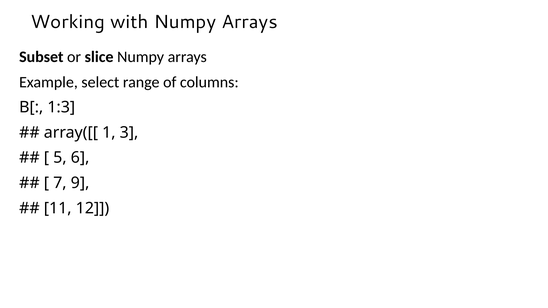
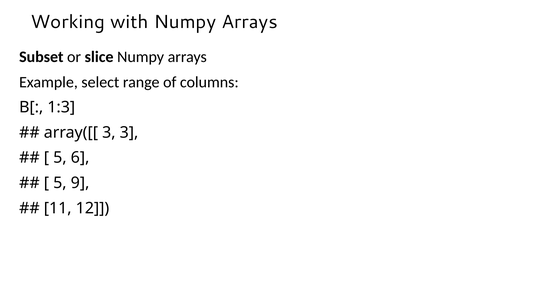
array([[ 1: 1 -> 3 (109, 133)
7: 7 -> 5 (60, 183)
